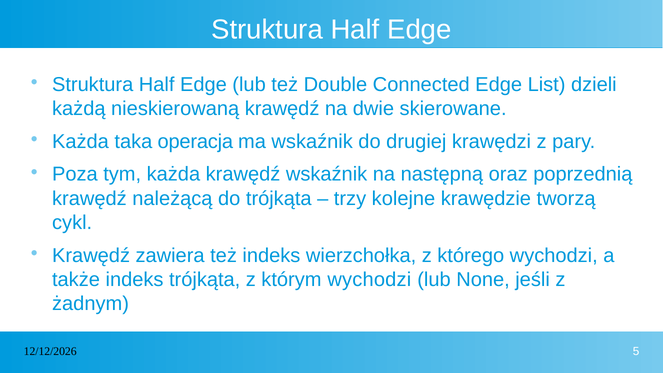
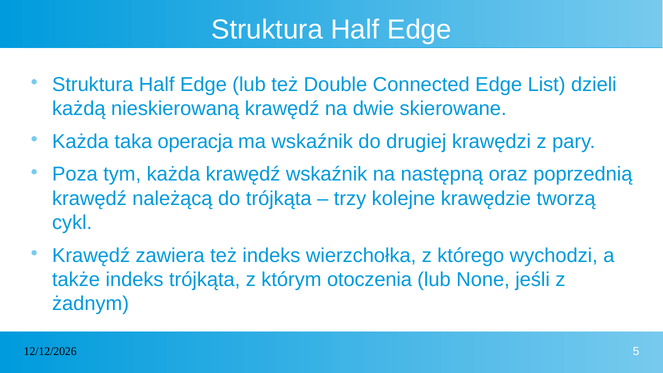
którym wychodzi: wychodzi -> otoczenia (369, 279)
